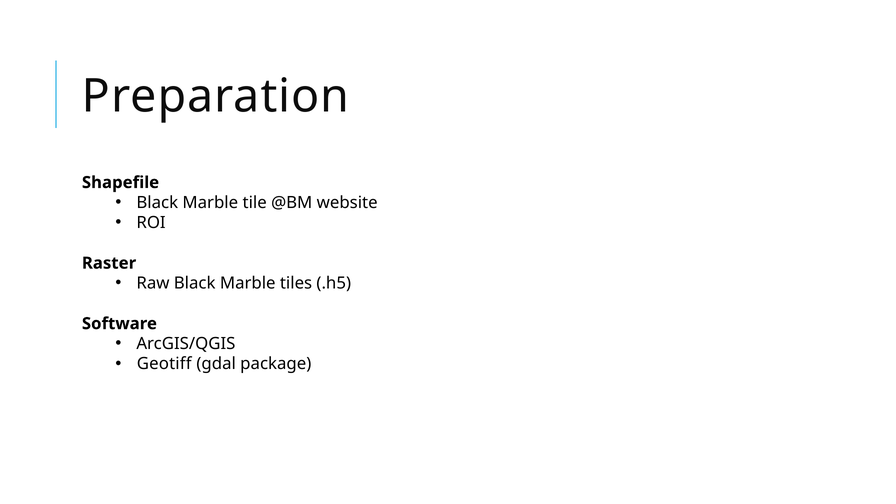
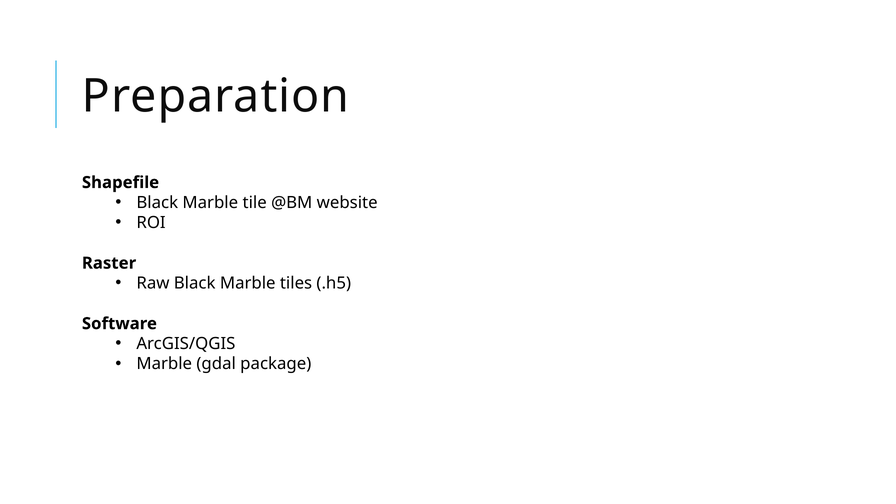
Geotiff: Geotiff -> Marble (164, 364)
